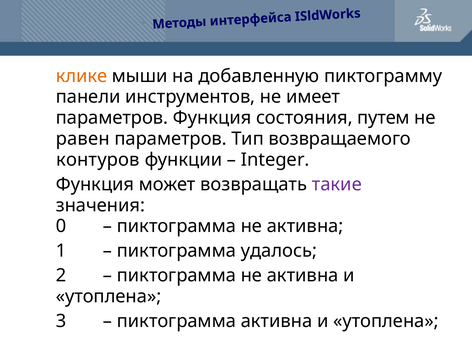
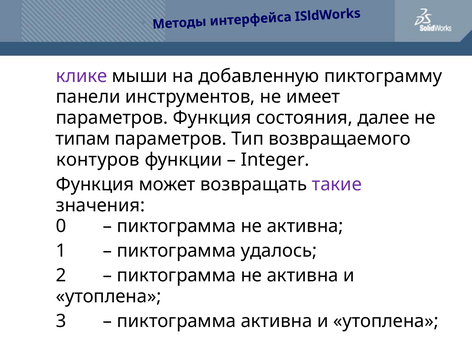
клике colour: orange -> purple (81, 76)
путем: путем -> далее (383, 118)
равен: равен -> типам (83, 139)
